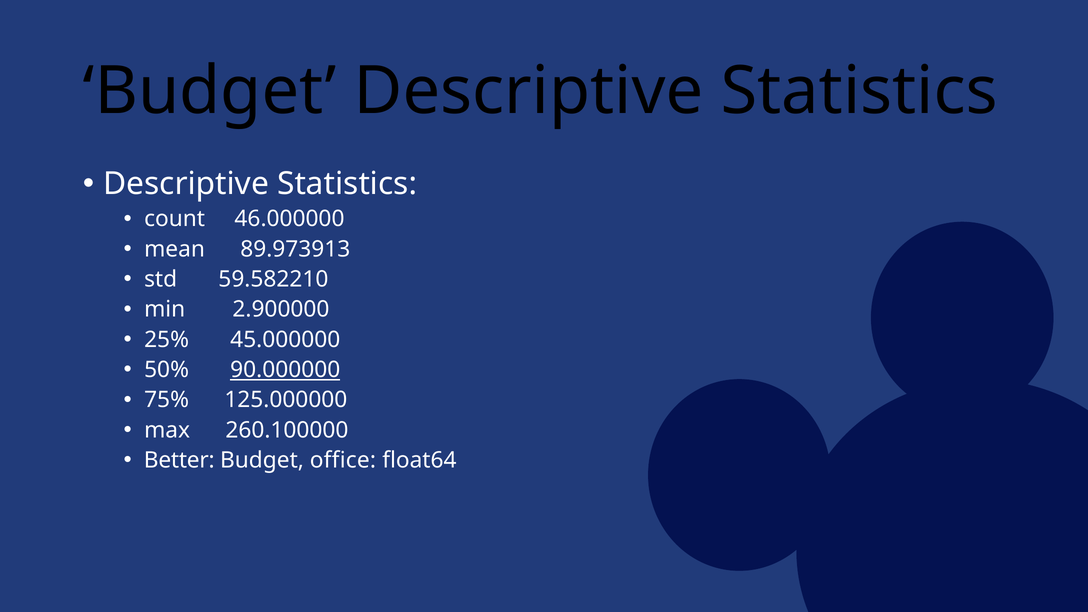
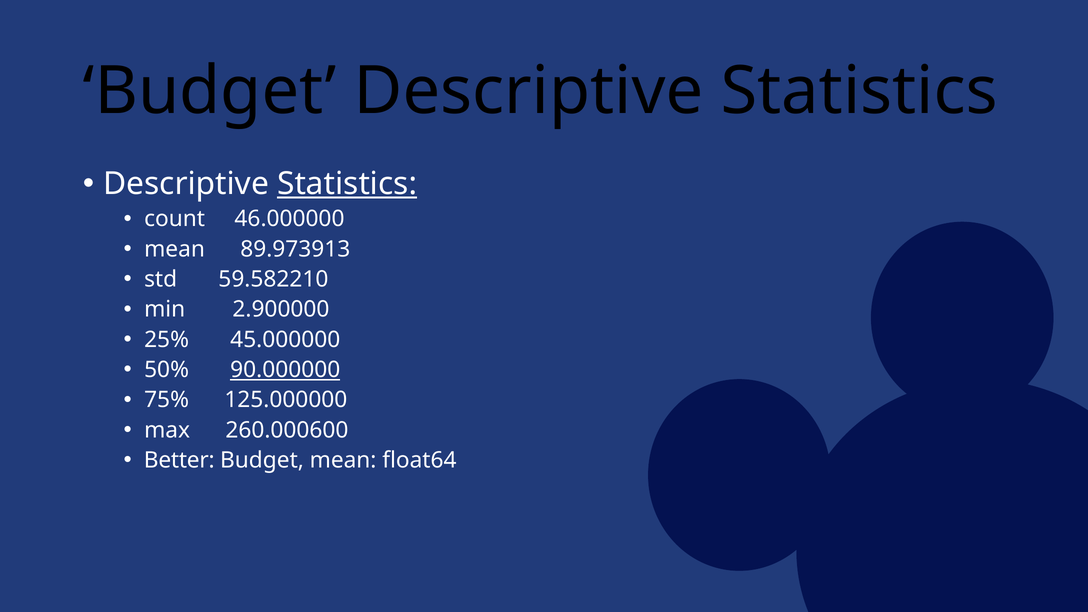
Statistics underline: none -> present (347, 184)
260.100000: 260.100000 -> 260.000600 (287, 430)
Budget office: office -> mean (343, 460)
